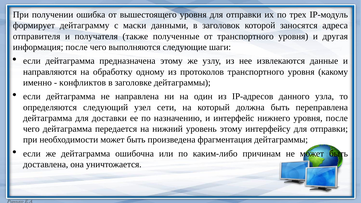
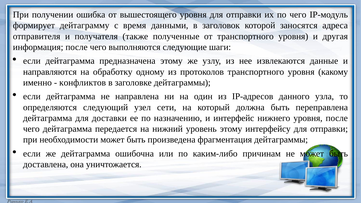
по трех: трех -> чего (298, 15)
маски: маски -> время (135, 25)
